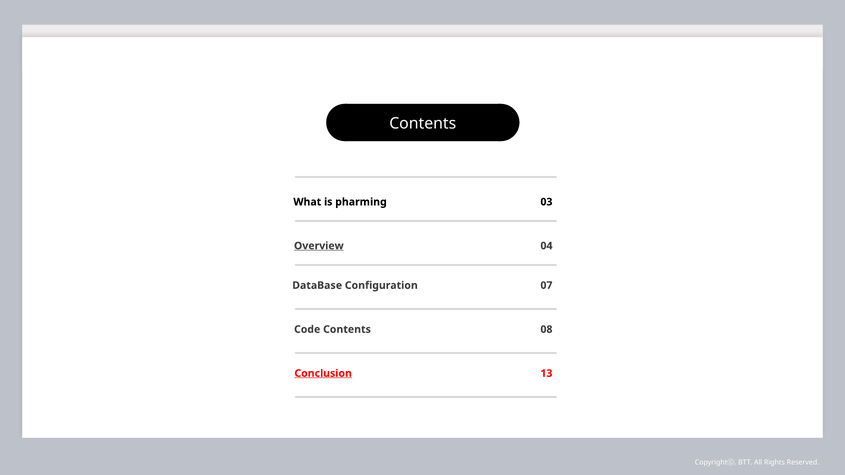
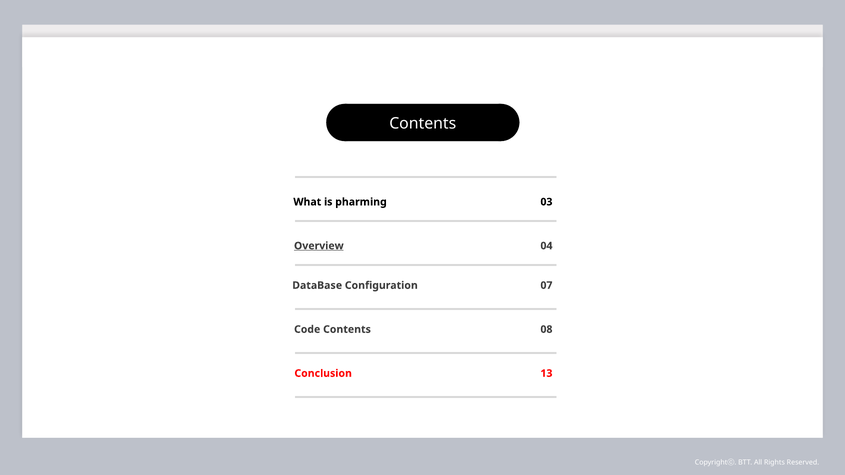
Conclusion underline: present -> none (323, 374)
